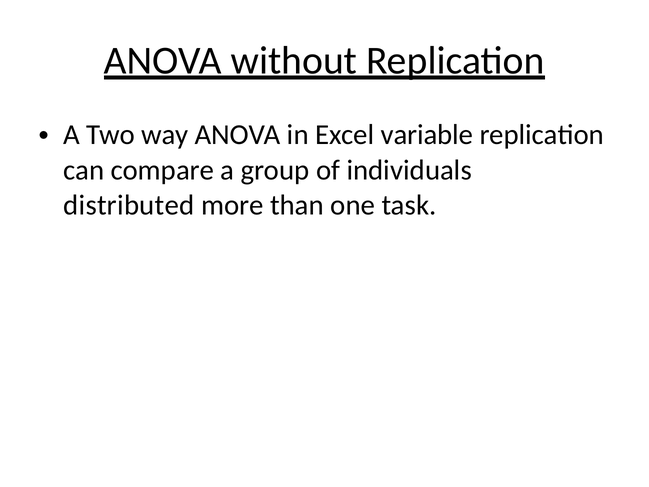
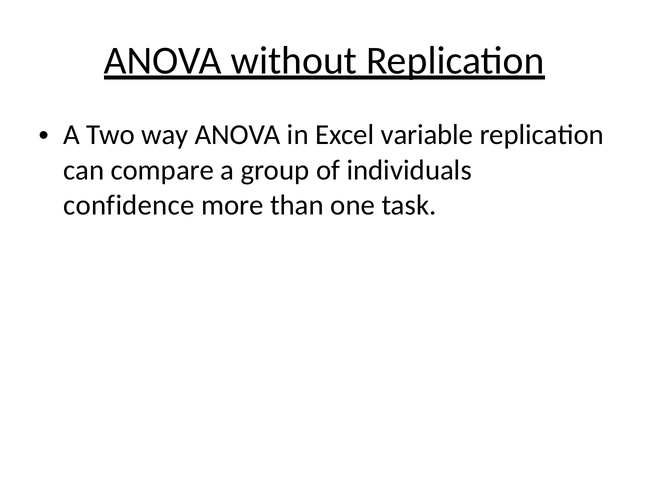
distributed: distributed -> confidence (129, 205)
